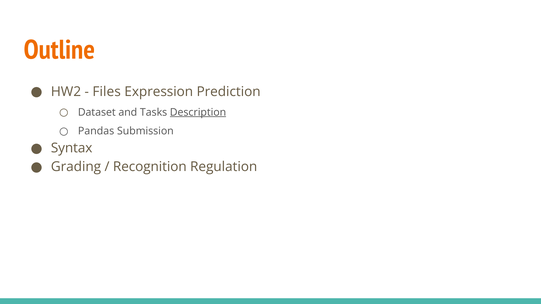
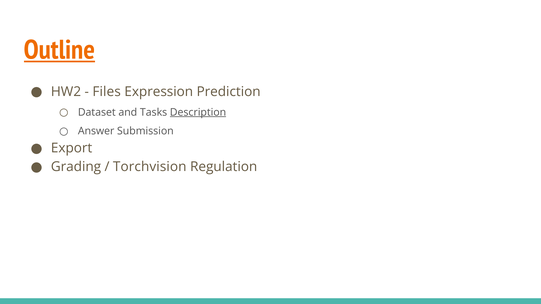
Outline underline: none -> present (59, 50)
Pandas: Pandas -> Answer (96, 131)
Syntax: Syntax -> Export (72, 148)
Recognition: Recognition -> Torchvision (150, 167)
